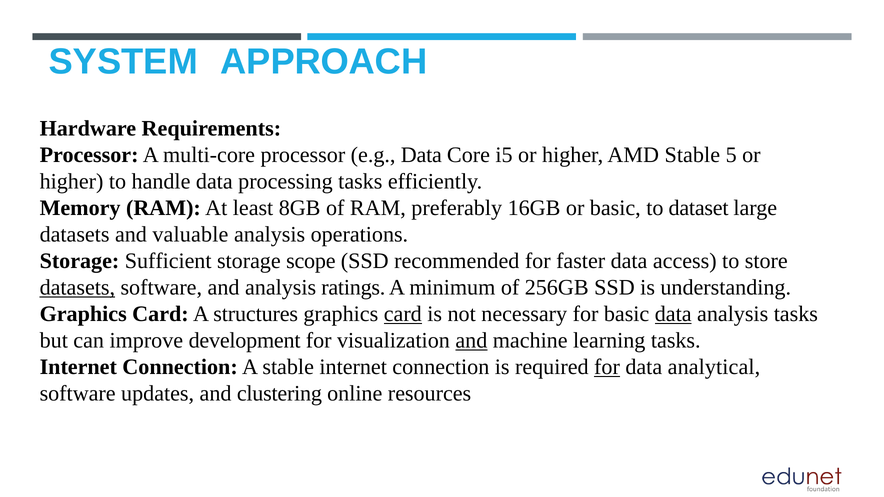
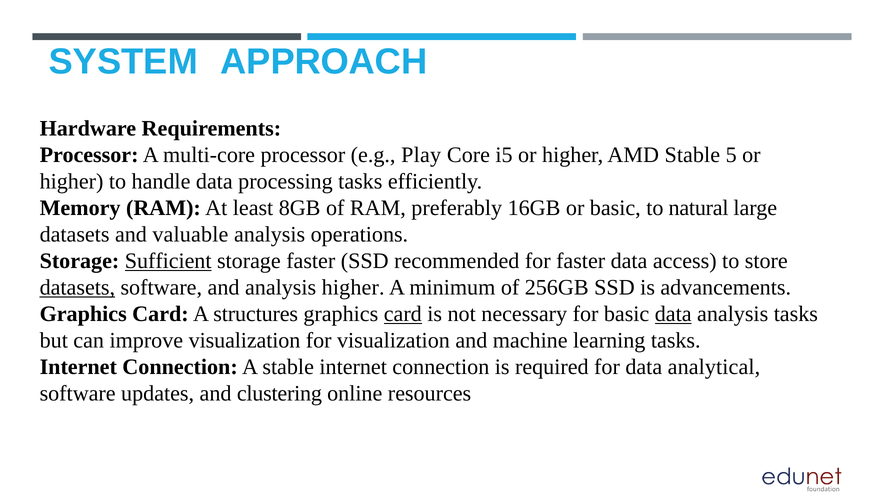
e.g Data: Data -> Play (421, 155)
dataset: dataset -> natural (699, 208)
Sufficient underline: none -> present (168, 261)
storage scope: scope -> faster (311, 261)
analysis ratings: ratings -> higher (353, 288)
understanding: understanding -> advancements (726, 288)
improve development: development -> visualization (245, 341)
and underline: present -> none (471, 341)
for underline: present -> none (607, 367)
